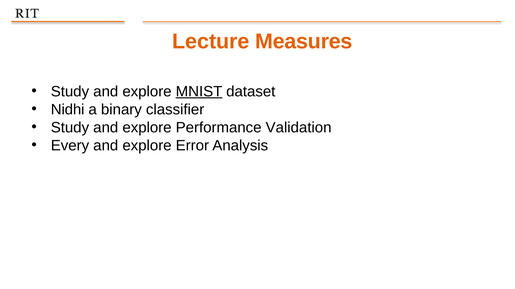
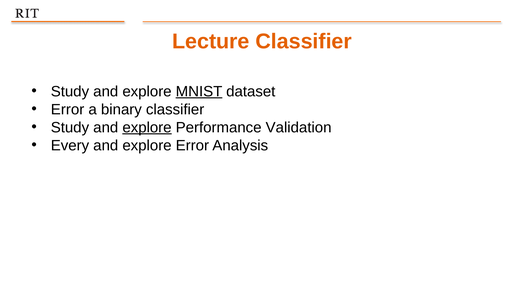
Lecture Measures: Measures -> Classifier (304, 42)
Nidhi: Nidhi -> Error (68, 110)
explore underline: none -> present (147, 128)
